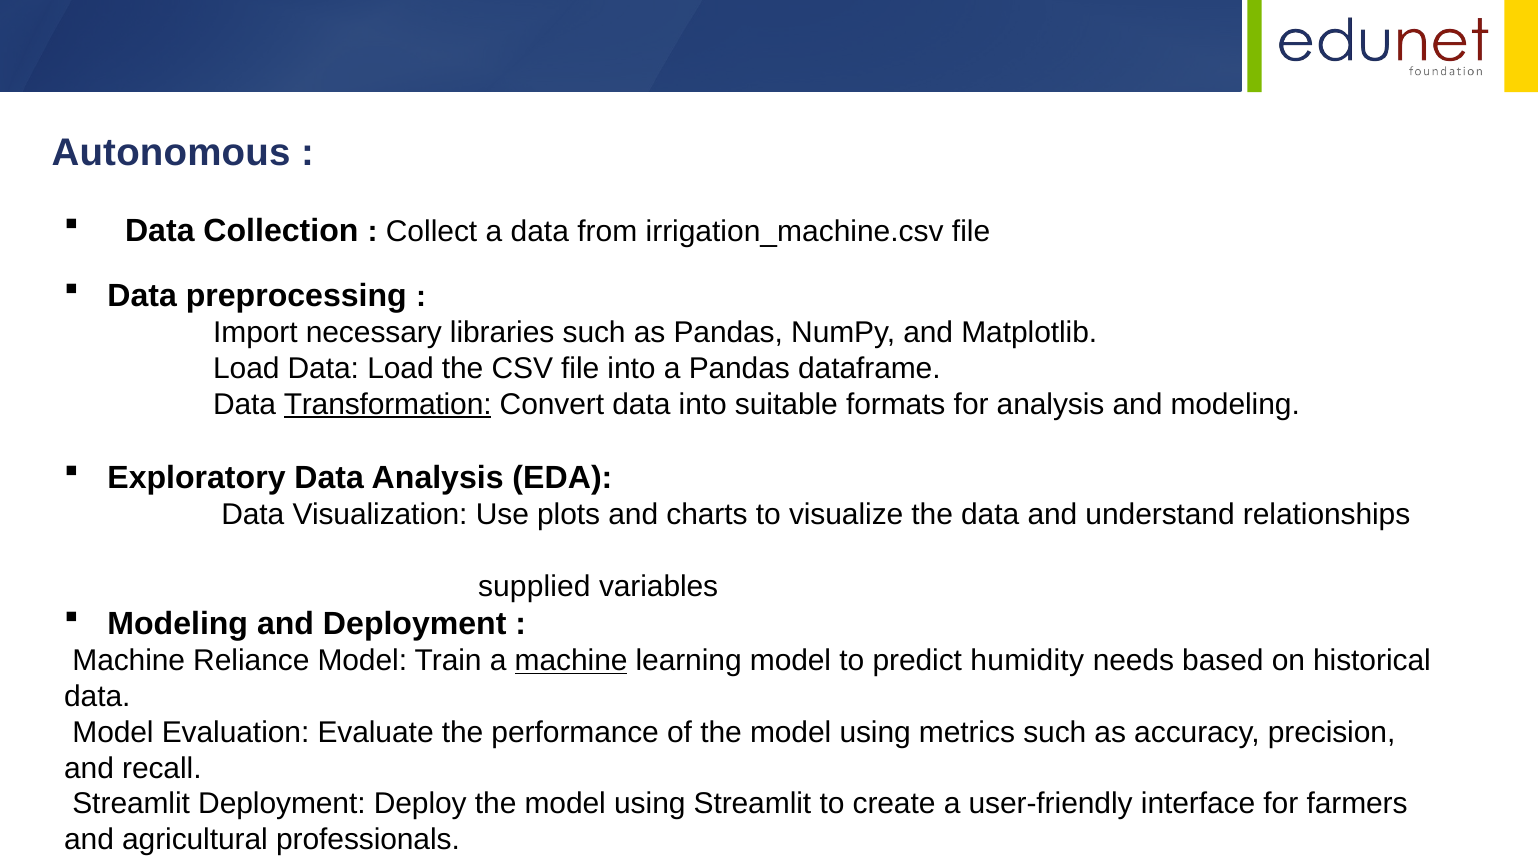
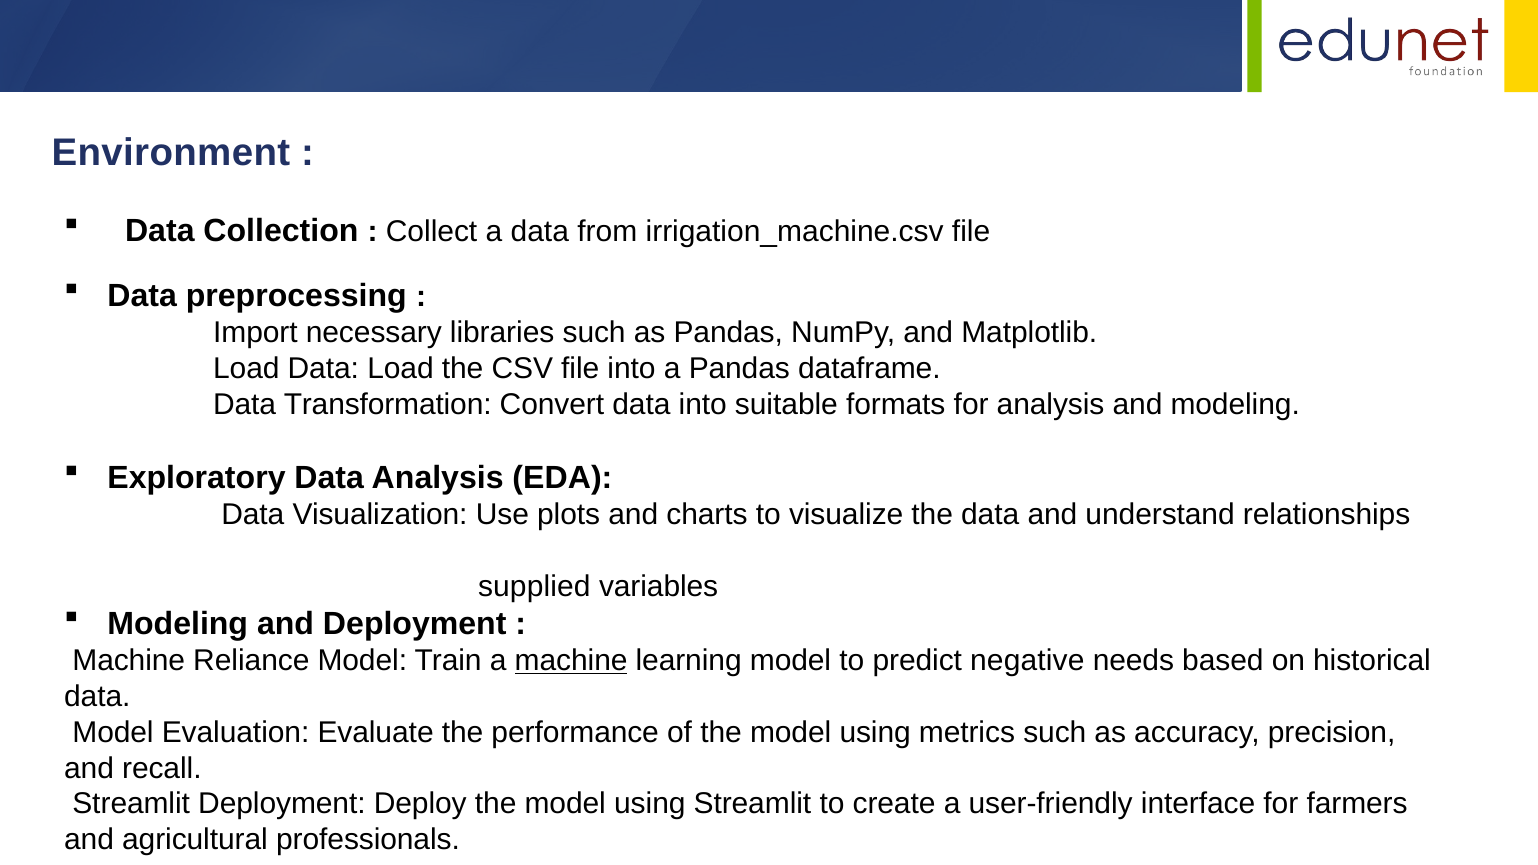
Autonomous: Autonomous -> Environment (171, 153)
Transformation underline: present -> none (388, 404)
humidity: humidity -> negative (1027, 661)
